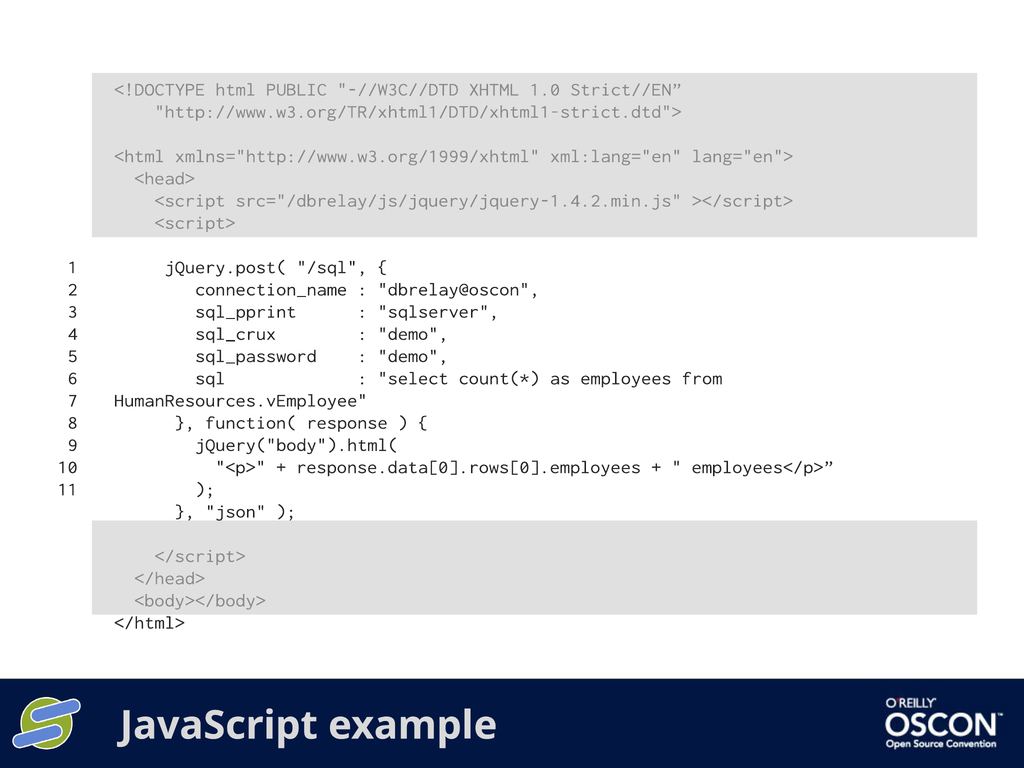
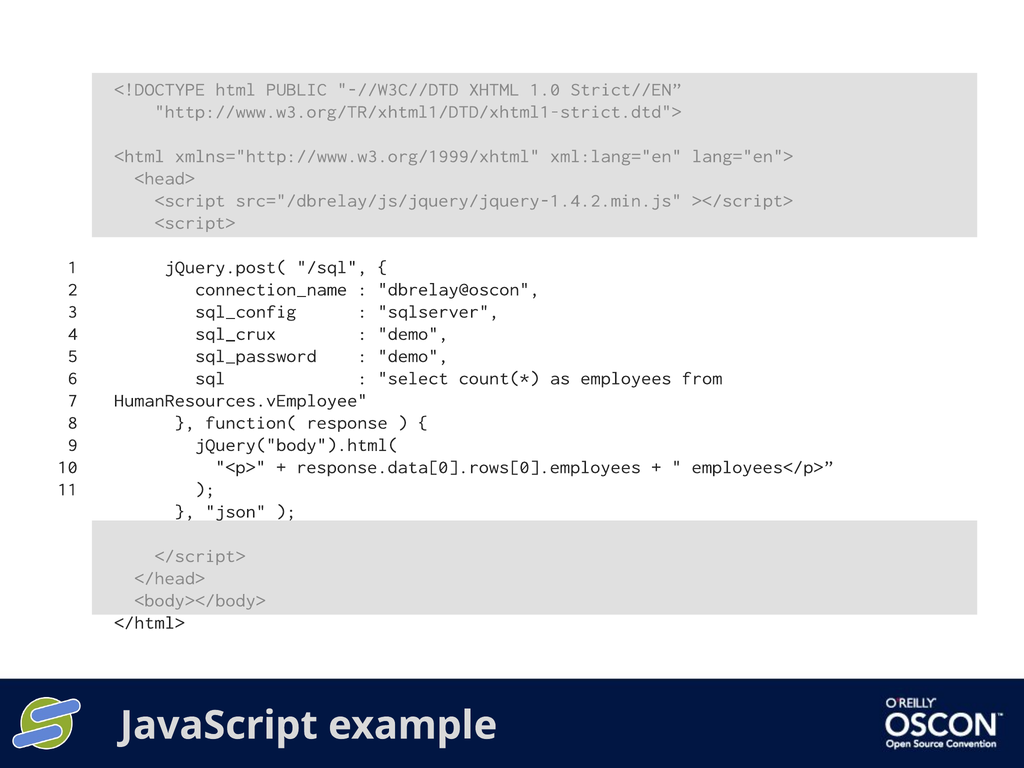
sql_pprint: sql_pprint -> sql_config (246, 312)
